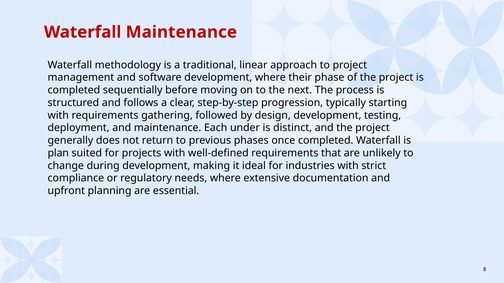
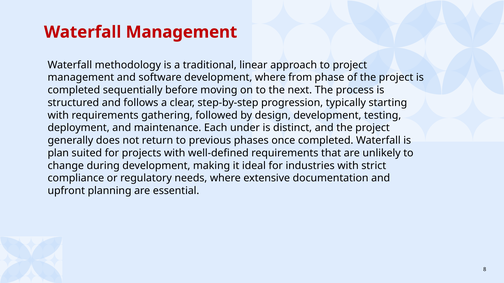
Waterfall Maintenance: Maintenance -> Management (181, 32)
their: their -> from (300, 78)
